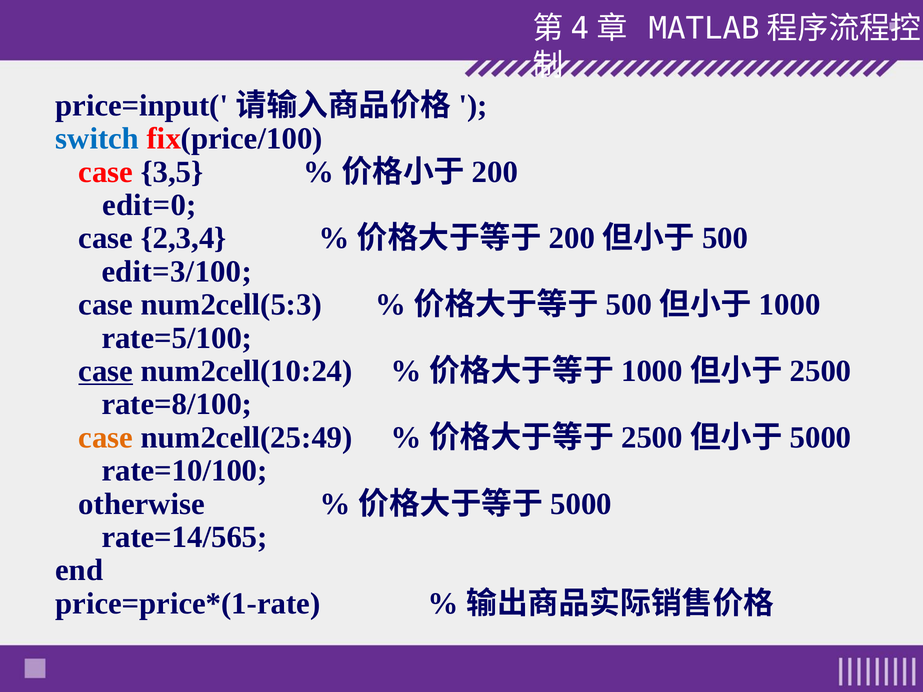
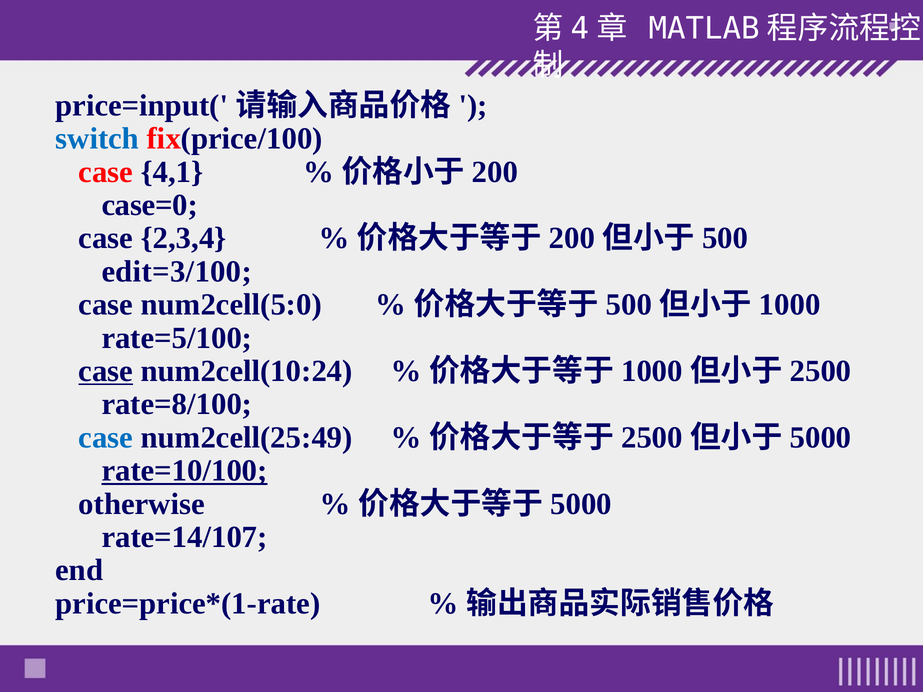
3,5: 3,5 -> 4,1 (172, 172)
edit=0: edit=0 -> case=0 (150, 205)
num2cell(5:3: num2cell(5:3 -> num2cell(5:0 (231, 305)
case colour: orange -> blue (106, 438)
rate=10/100 underline: none -> present (185, 471)
rate=14/565: rate=14/565 -> rate=14/107 (185, 537)
